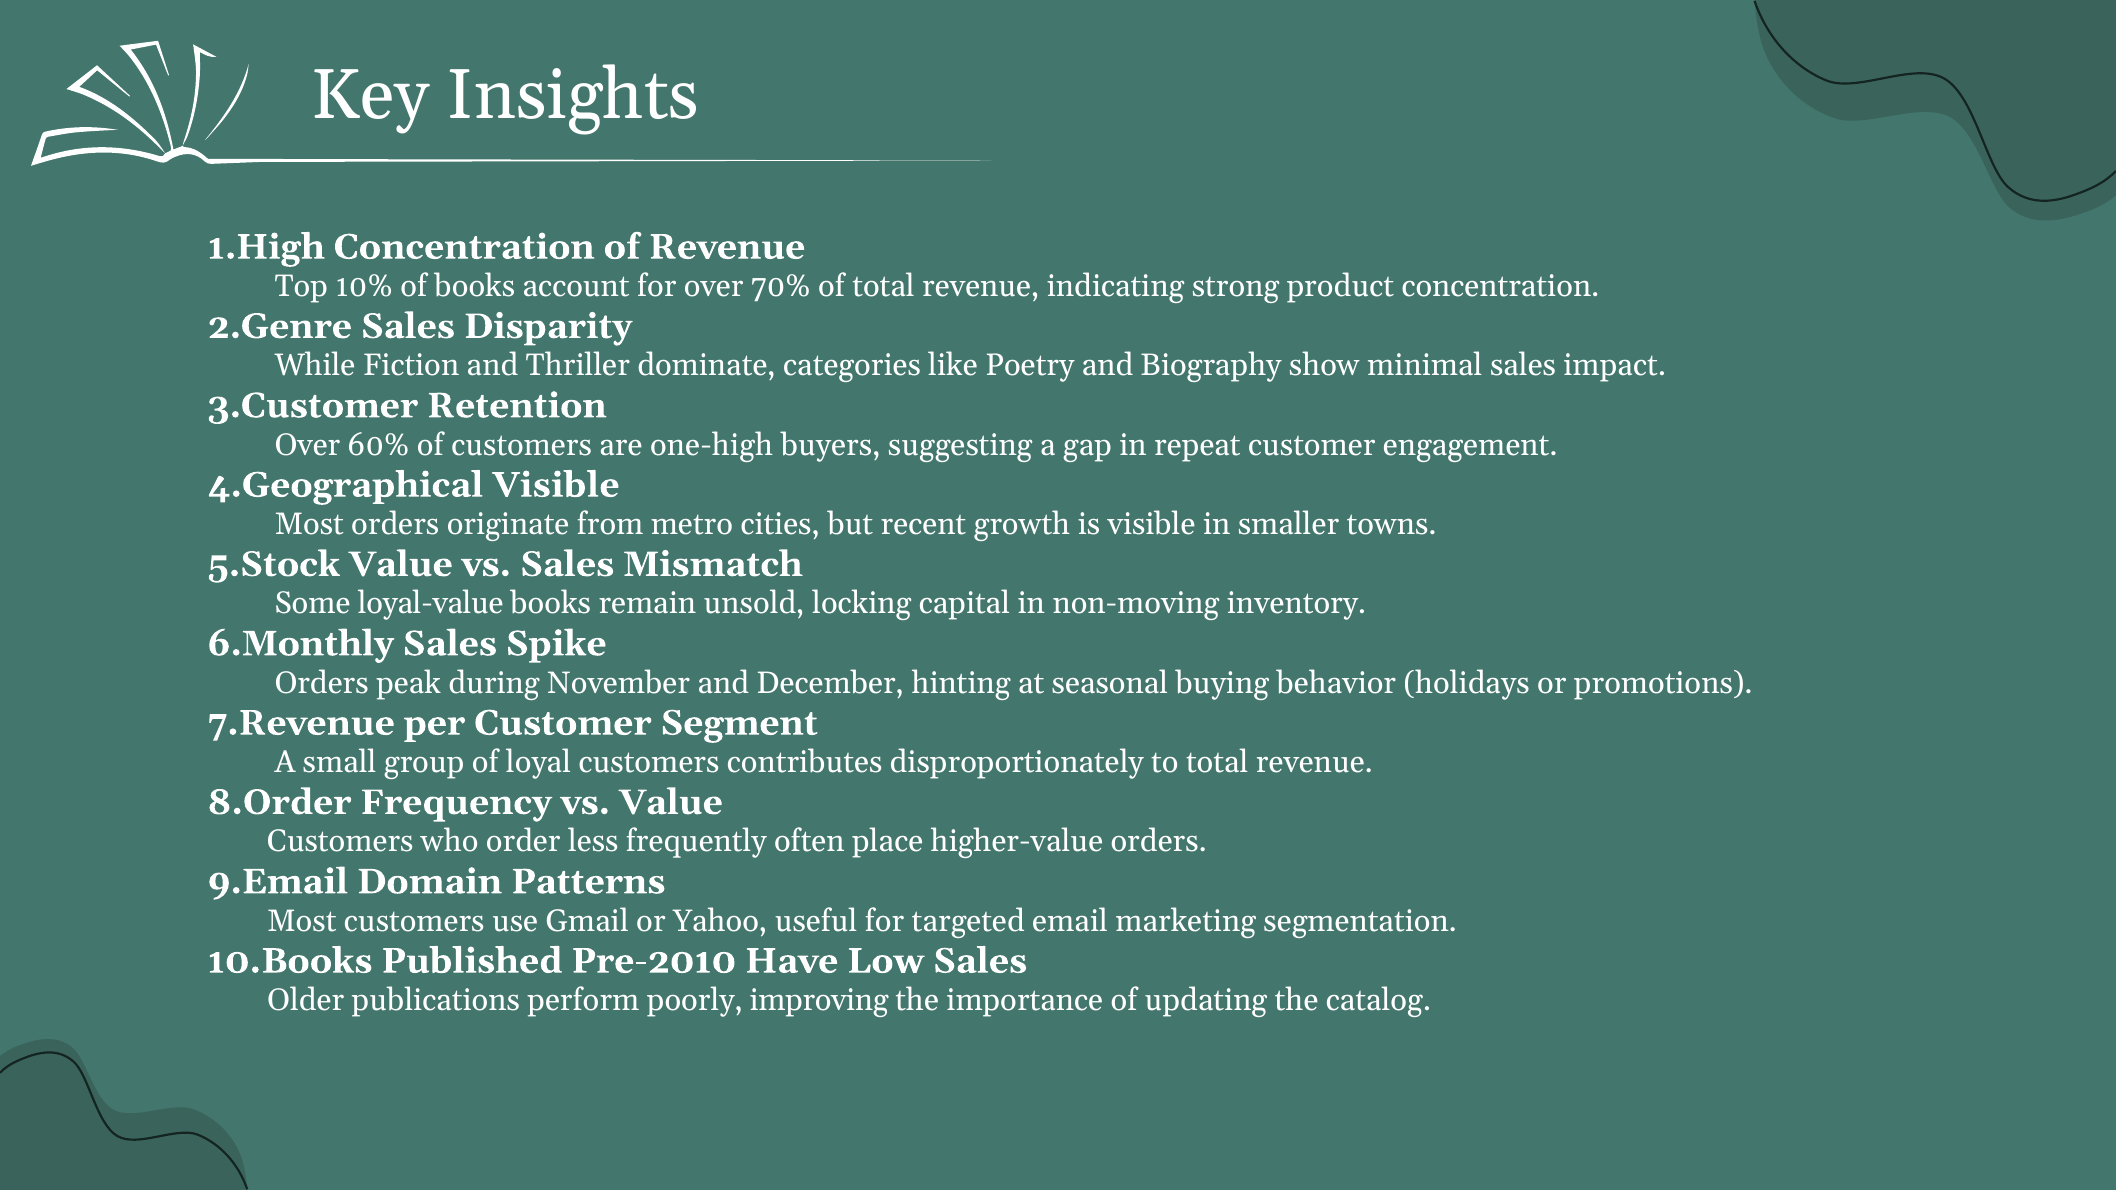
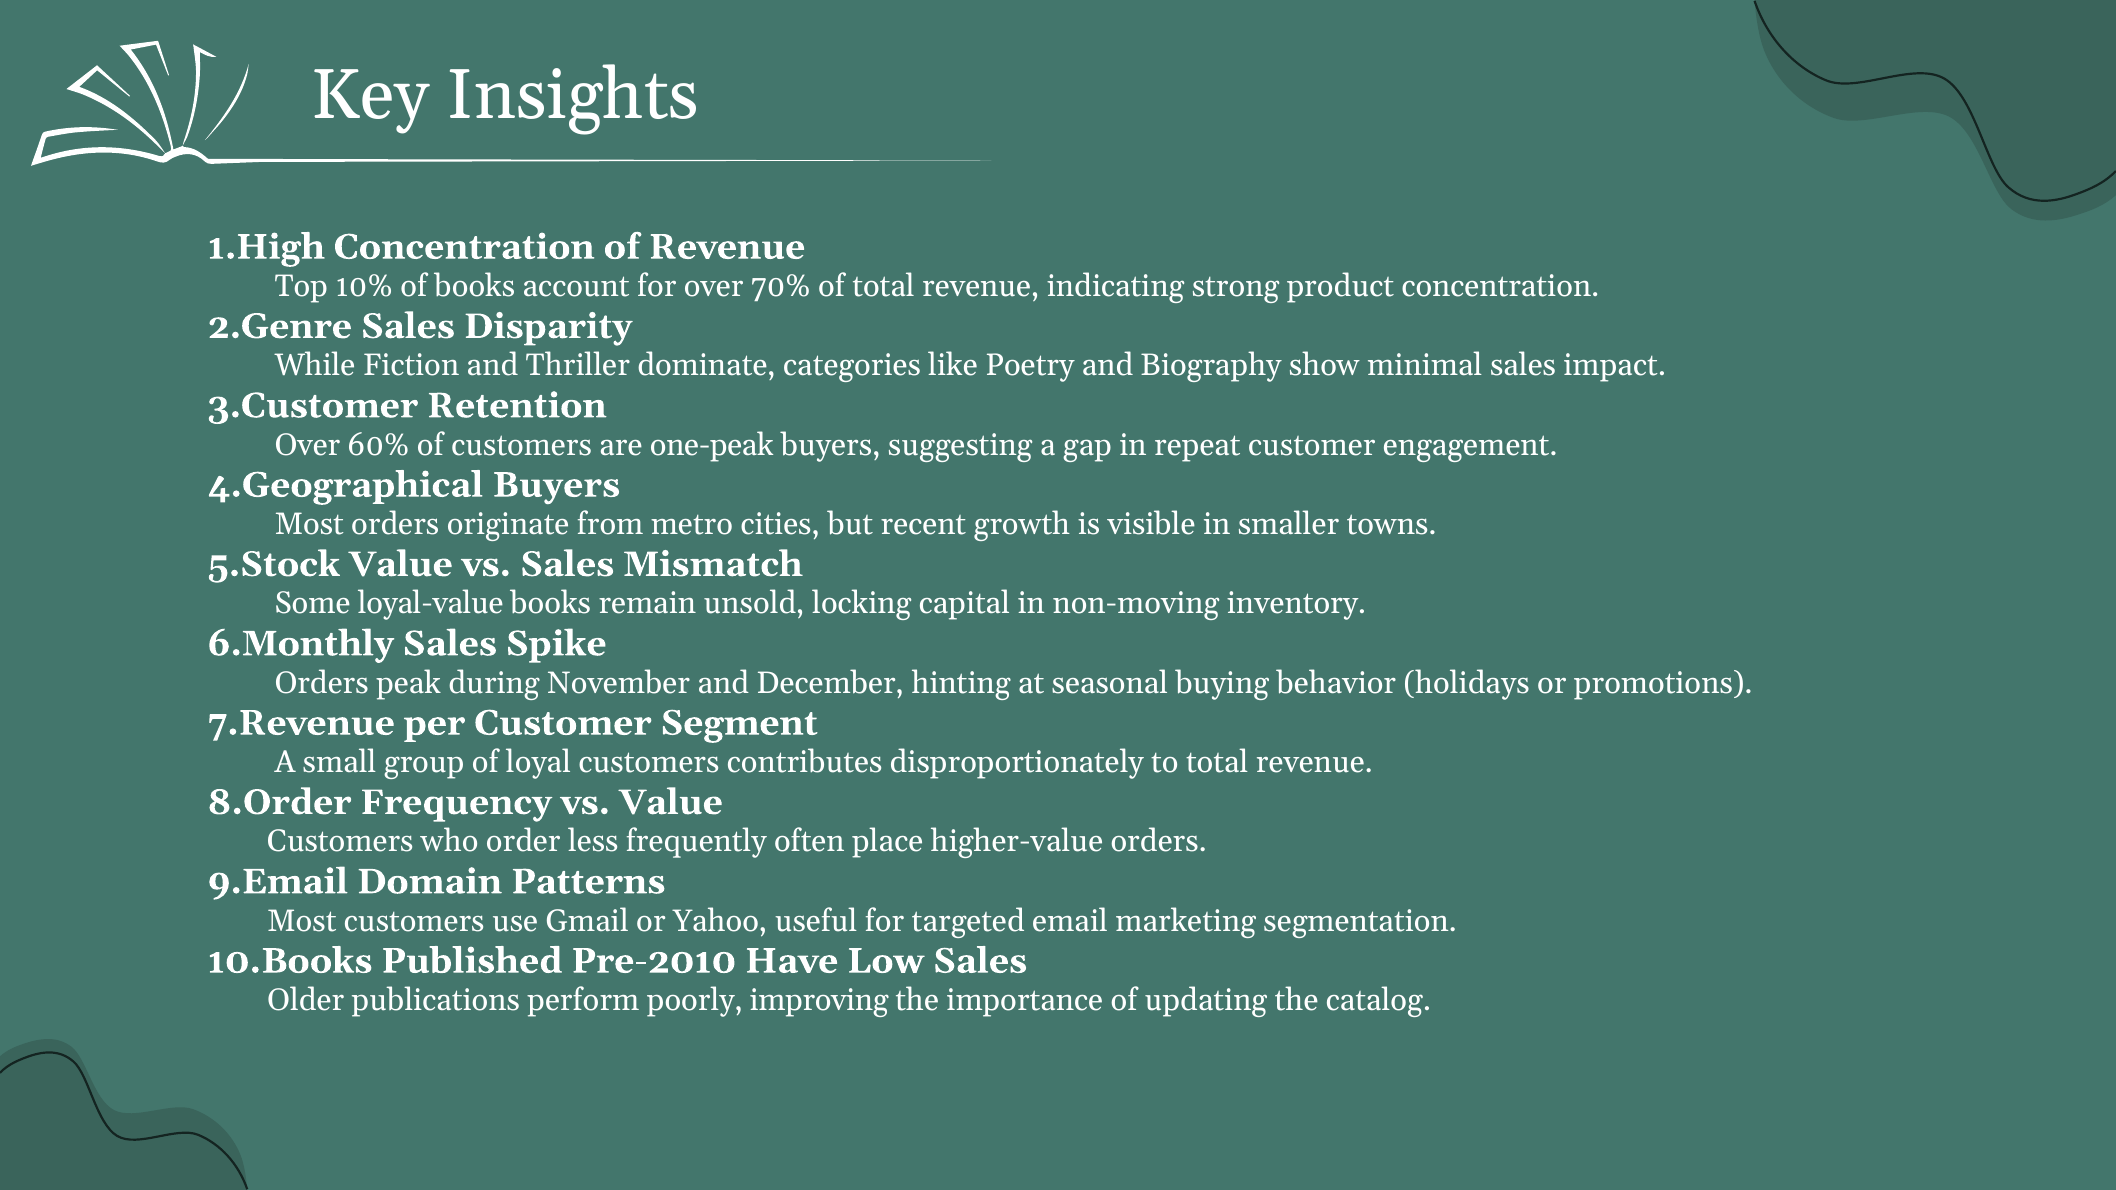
one-high: one-high -> one-peak (712, 445)
Visible: Visible -> Buyers (556, 485)
